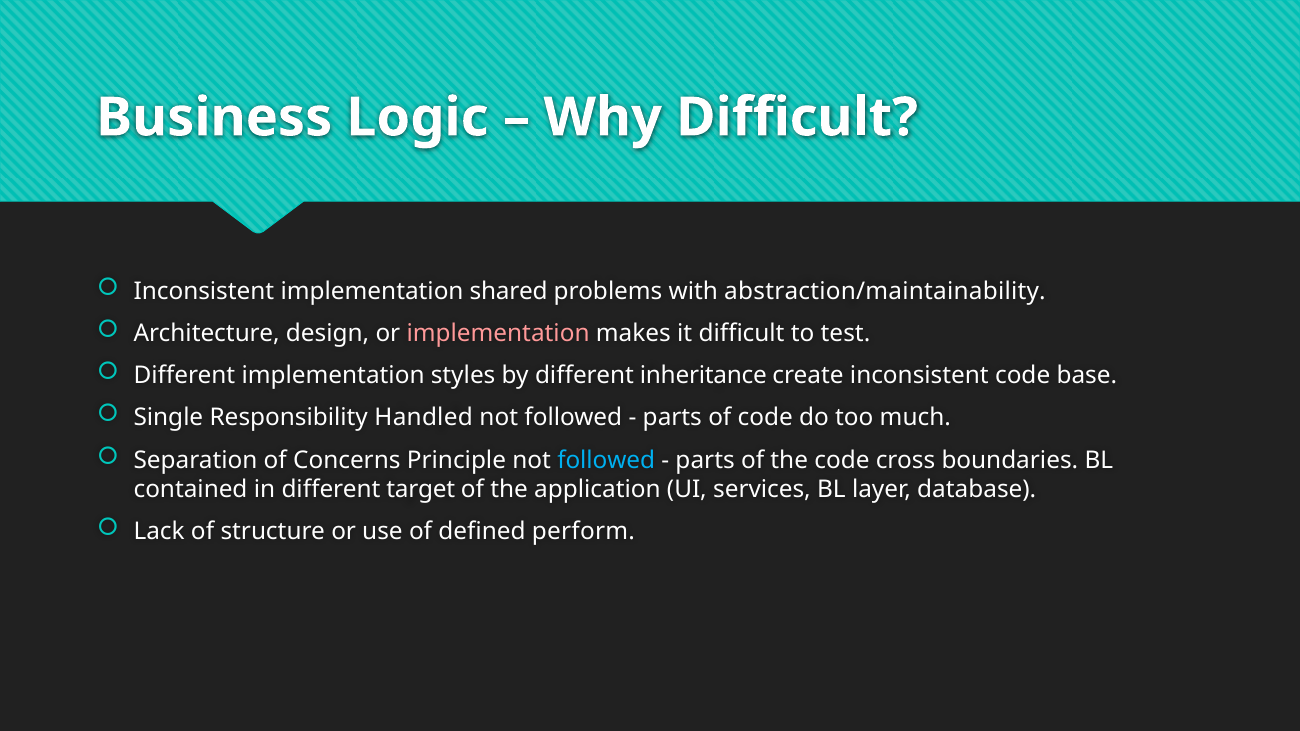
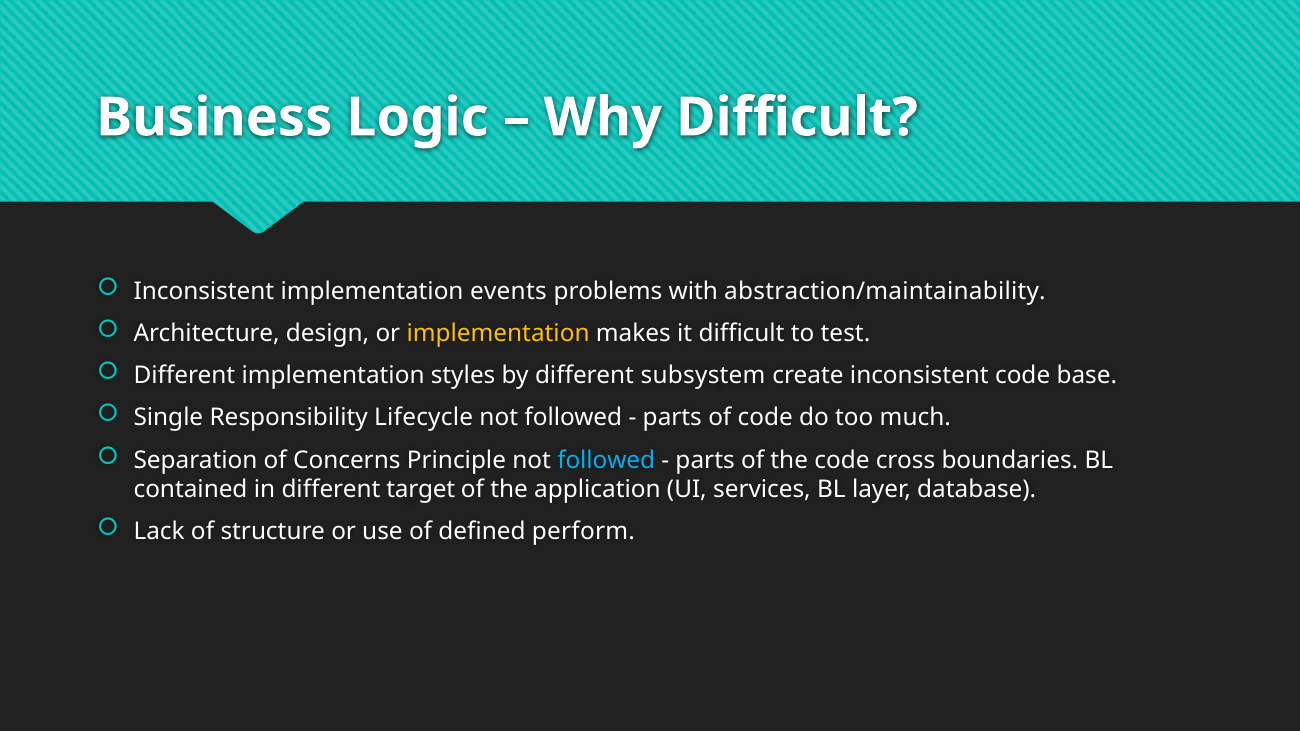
shared: shared -> events (508, 291)
implementation colour: pink -> yellow (498, 333)
inheritance: inheritance -> subsystem (703, 376)
Handled: Handled -> Lifecycle (424, 418)
